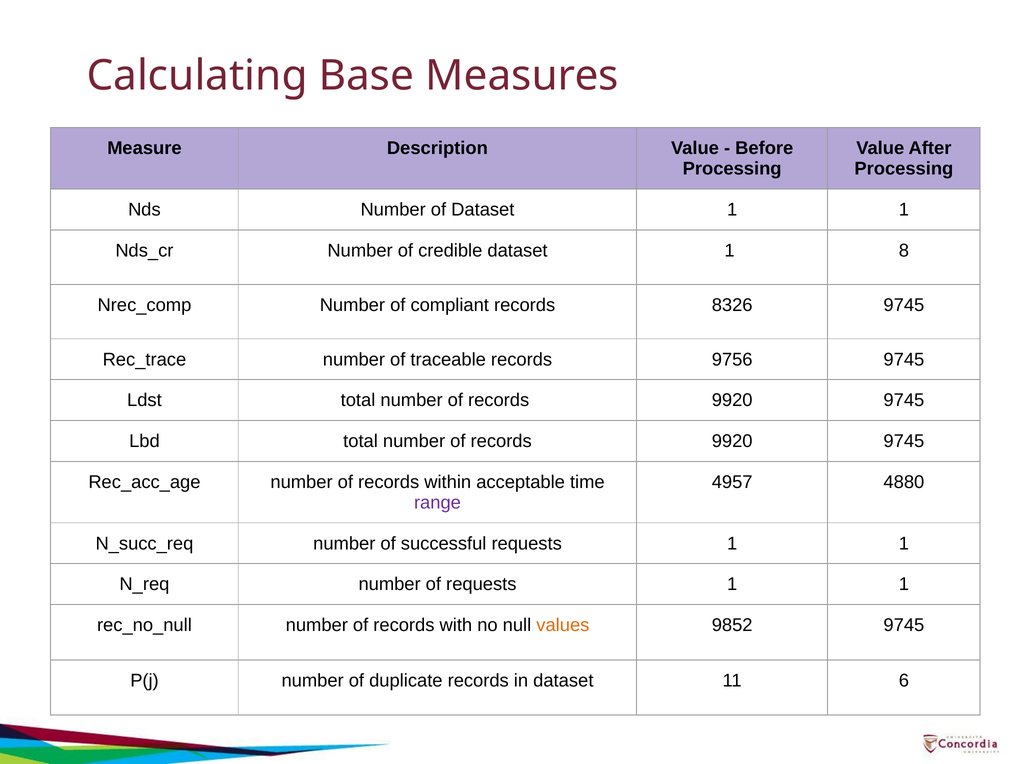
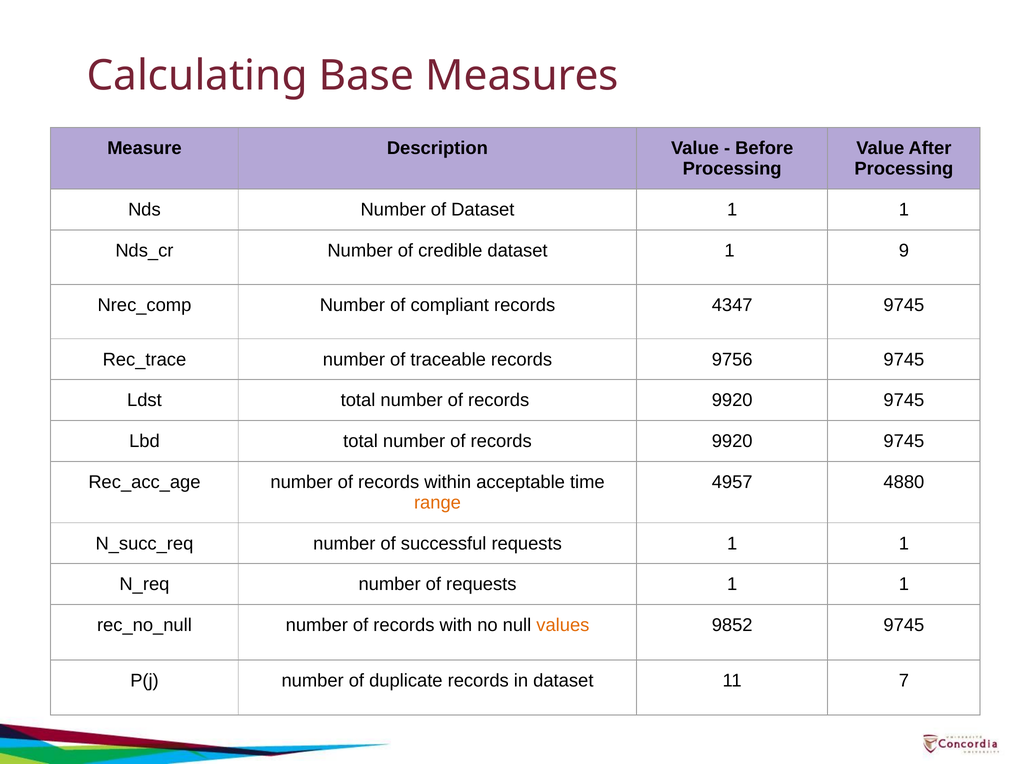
8: 8 -> 9 (904, 251)
8326: 8326 -> 4347 (732, 305)
range colour: purple -> orange (437, 502)
6: 6 -> 7 (904, 680)
